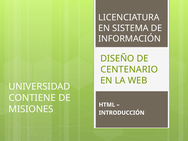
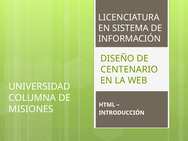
CONTIENE: CONTIENE -> COLUMNA (32, 98)
